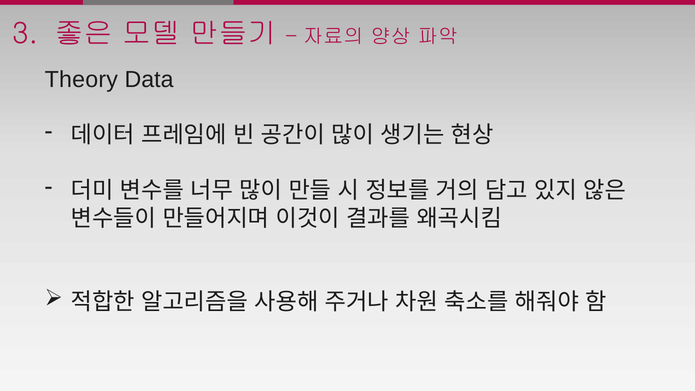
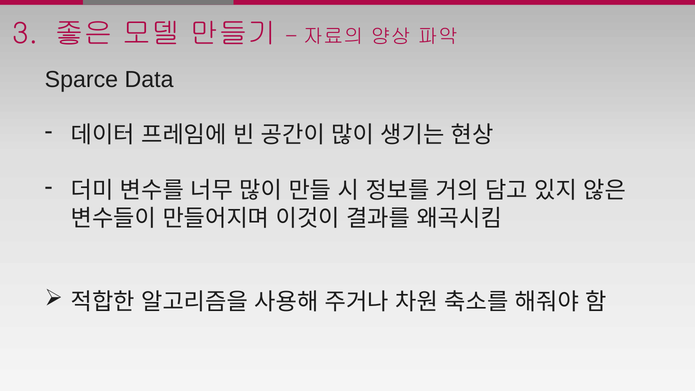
Theory: Theory -> Sparce (81, 80)
